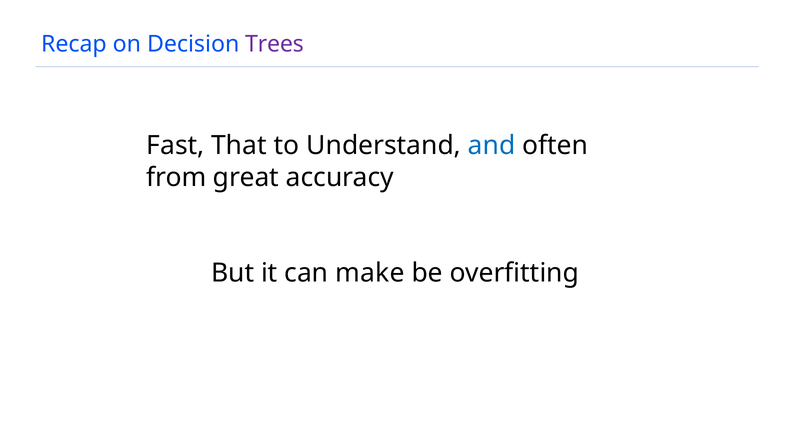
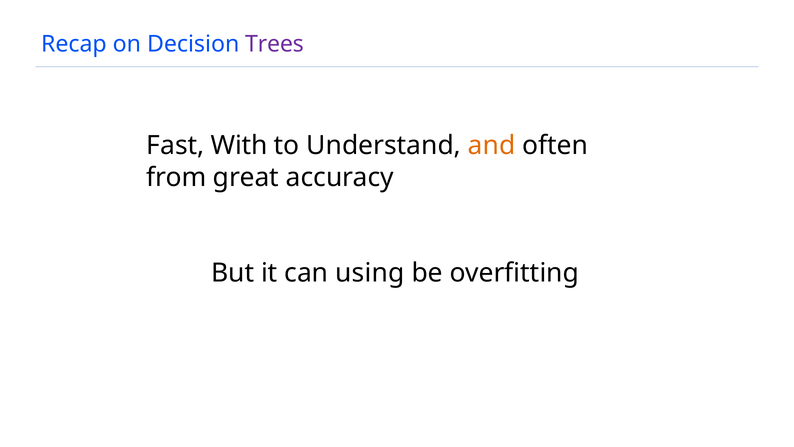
That: That -> With (239, 146)
and colour: blue -> orange (492, 146)
make: make -> using (370, 273)
